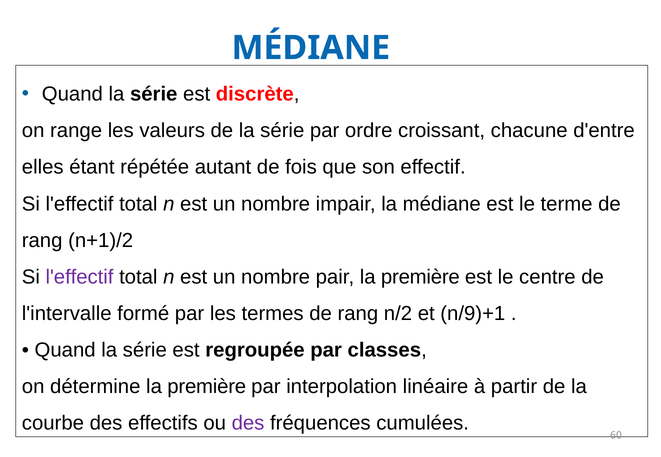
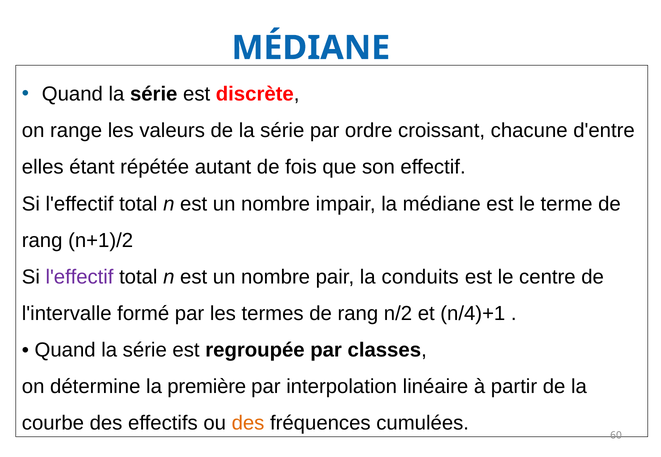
pair la première: première -> conduits (420, 277)
n/9)+1: n/9)+1 -> n/4)+1 (473, 314)
des colour: purple -> orange (248, 424)
